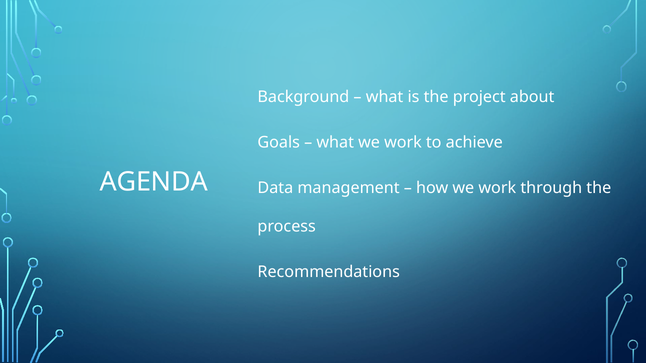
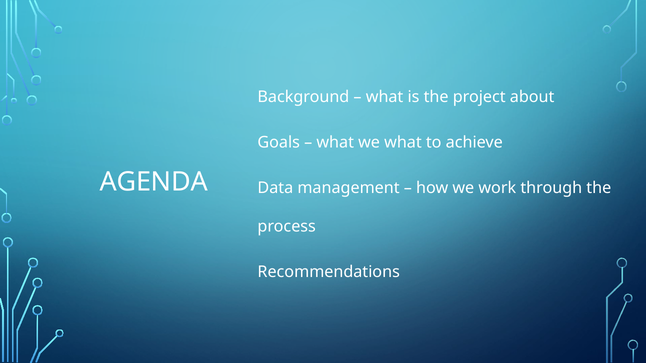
what we work: work -> what (403, 142)
